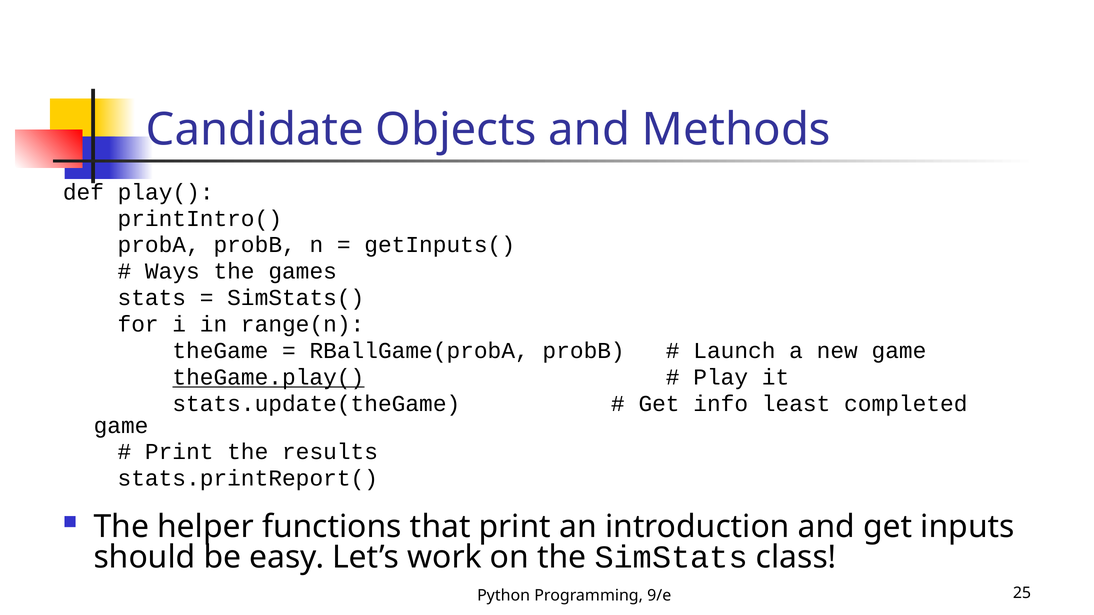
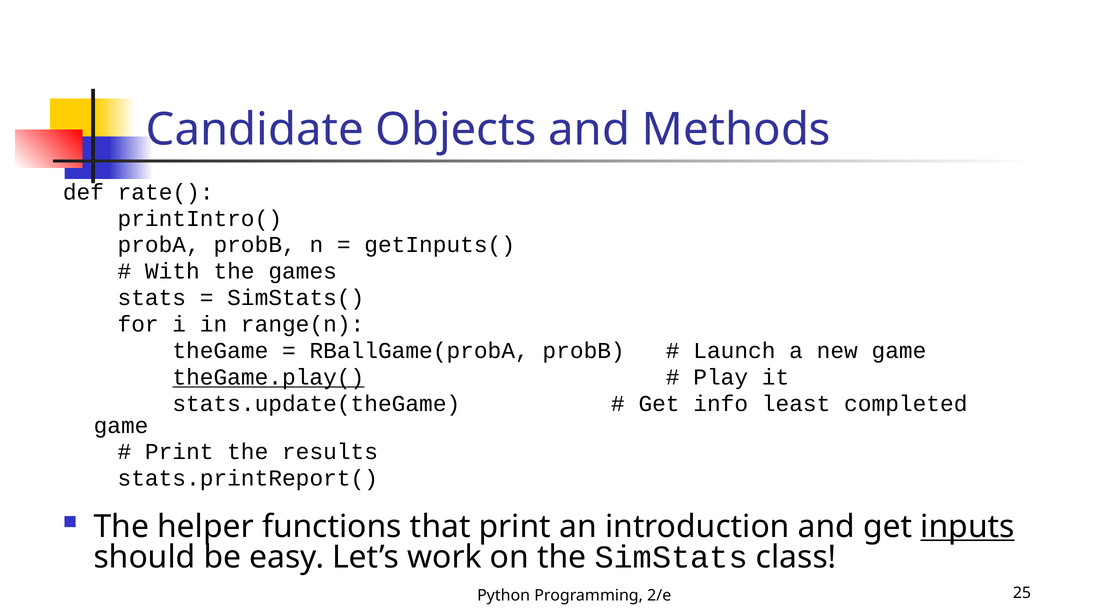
play(: play( -> rate( (166, 192)
Ways: Ways -> With (172, 272)
inputs underline: none -> present (968, 527)
9/e: 9/e -> 2/e (659, 596)
